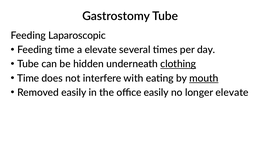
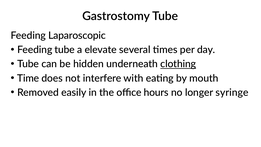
Feeding time: time -> tube (65, 50)
mouth underline: present -> none (204, 78)
office easily: easily -> hours (156, 92)
longer elevate: elevate -> syringe (232, 92)
